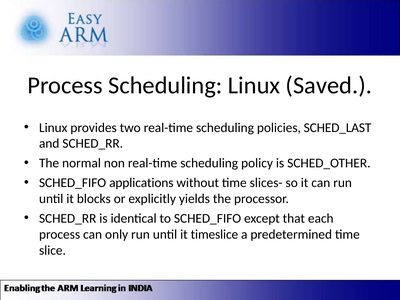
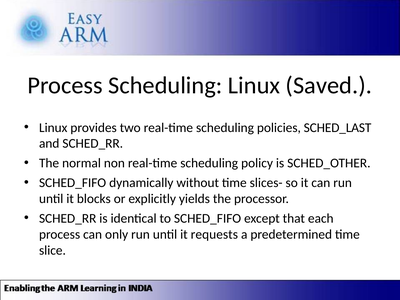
applications: applications -> dynamically (141, 183)
timeslice: timeslice -> requests (214, 234)
